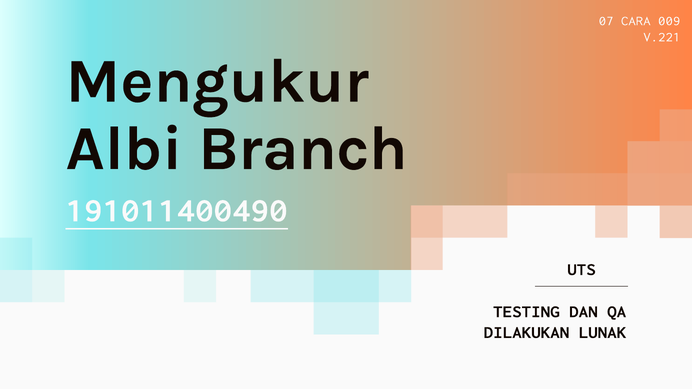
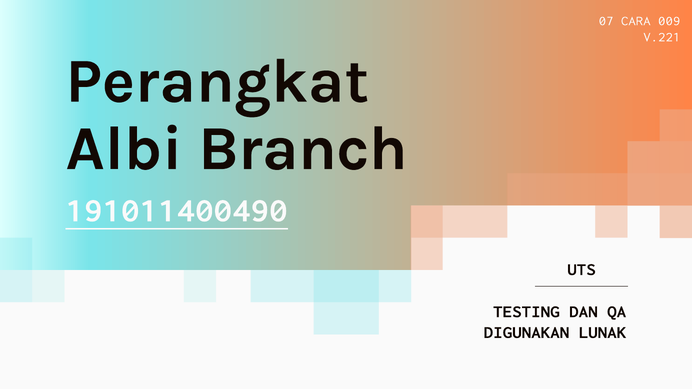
Mengukur: Mengukur -> Perangkat (217, 81)
DILAKUKAN: DILAKUKAN -> DIGUNAKAN (526, 332)
